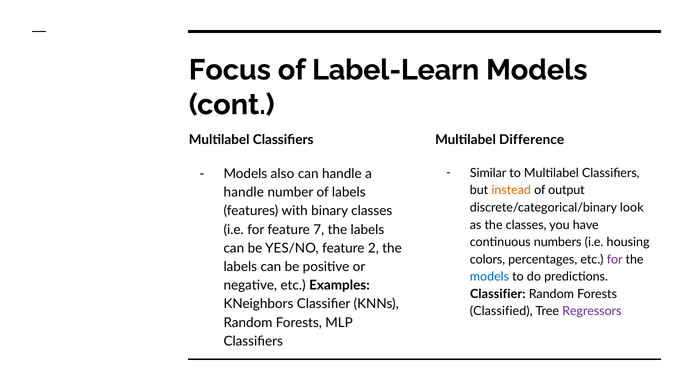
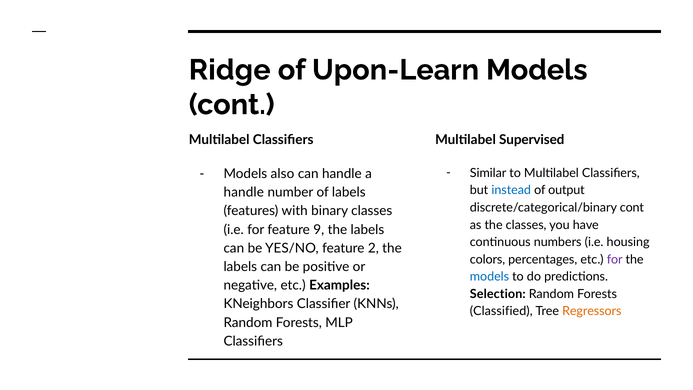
Focus: Focus -> Ridge (230, 70)
Label-Learn: Label-Learn -> Upon-Learn (396, 70)
Difference: Difference -> Supervised (532, 140)
instead colour: orange -> blue (511, 190)
discrete/categorical/binary look: look -> cont (632, 208)
7: 7 -> 9 (319, 230)
Classifier: Classifier -> Selection (498, 294)
Regressors colour: purple -> orange (592, 311)
